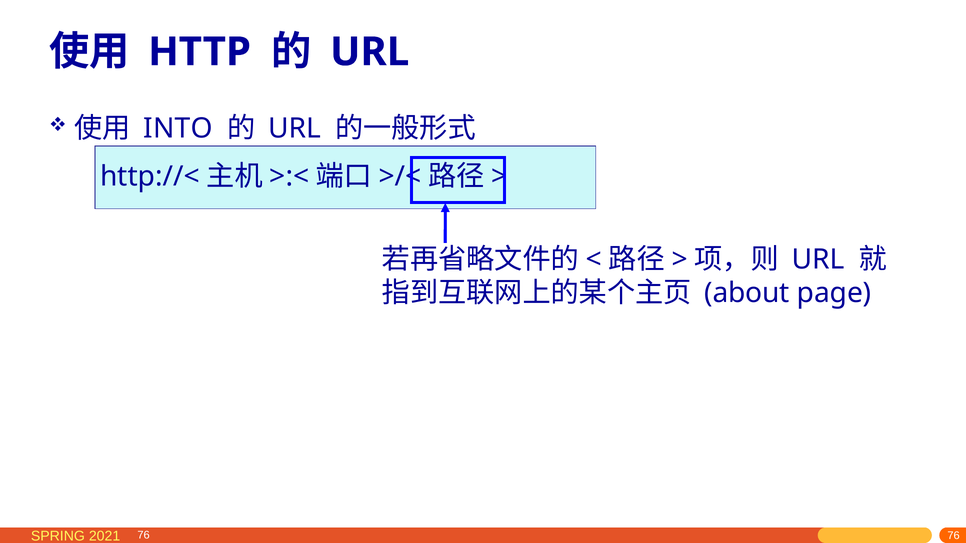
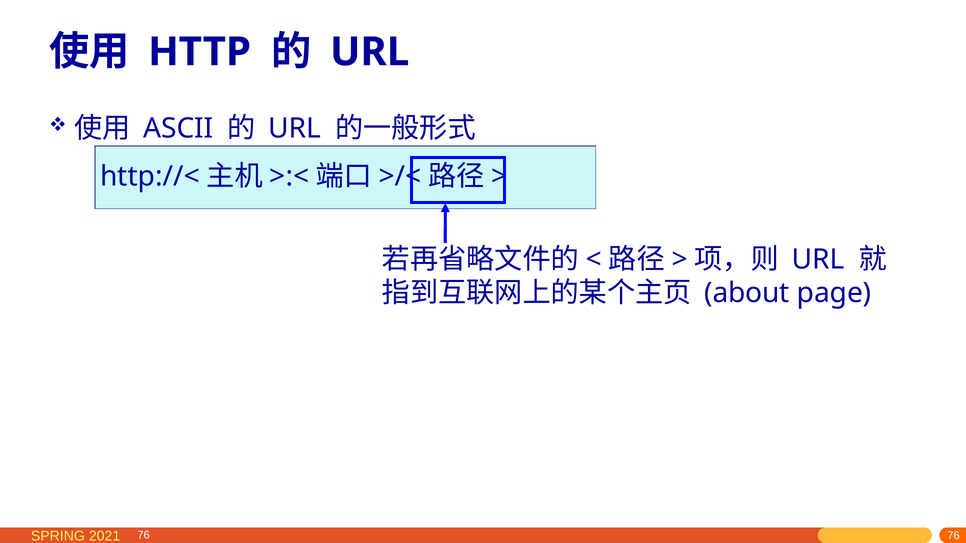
INTO: INTO -> ASCII (178, 129)
